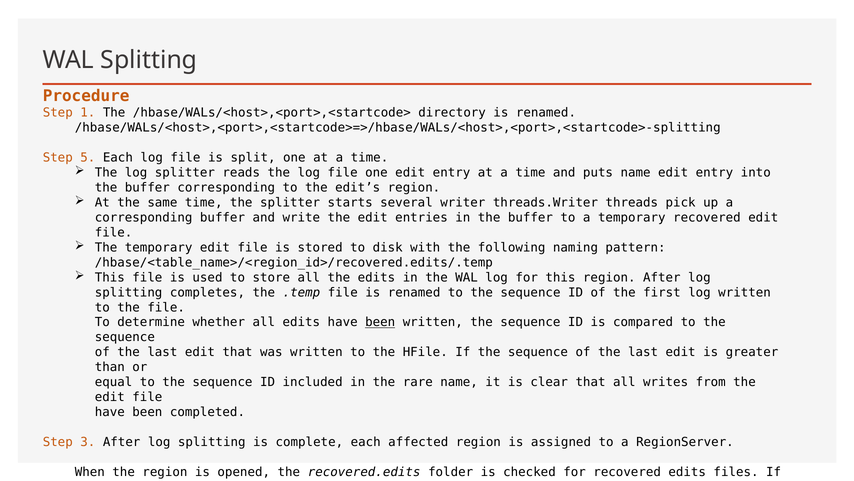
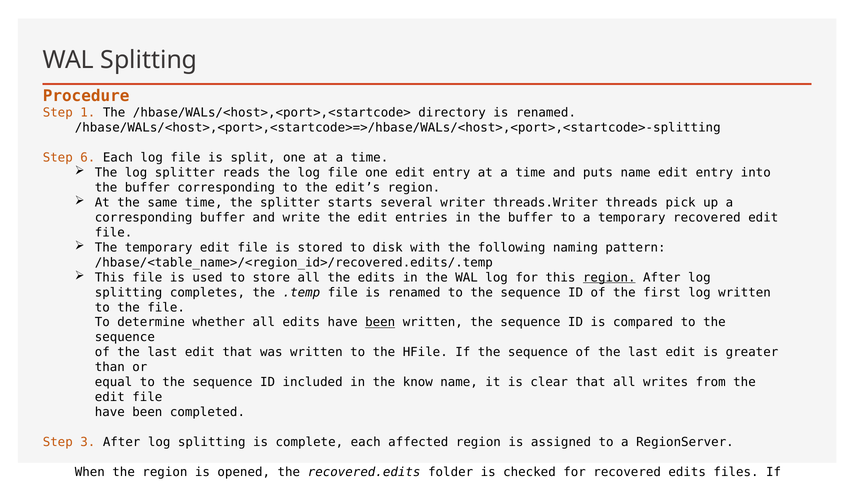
5: 5 -> 6 (88, 157)
region underline: none -> present (609, 277)
rare: rare -> know (418, 382)
